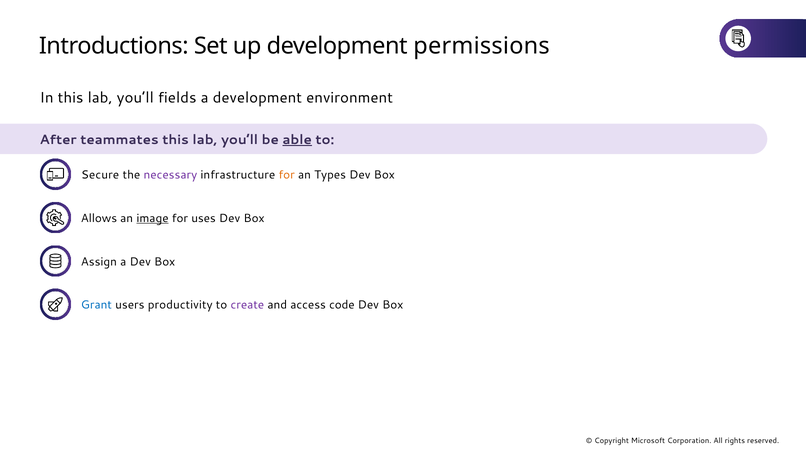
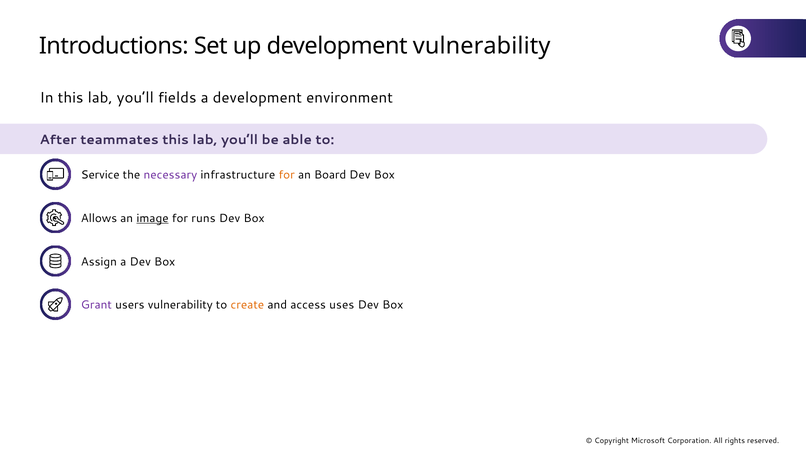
development permissions: permissions -> vulnerability (482, 46)
able underline: present -> none (297, 140)
Secure: Secure -> Service (100, 175)
Types: Types -> Board (330, 175)
uses: uses -> runs (203, 219)
Grant colour: blue -> purple (96, 305)
users productivity: productivity -> vulnerability (180, 305)
create colour: purple -> orange (247, 305)
code: code -> uses (342, 305)
